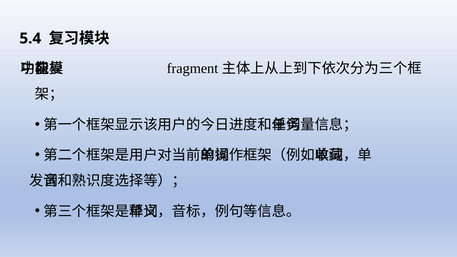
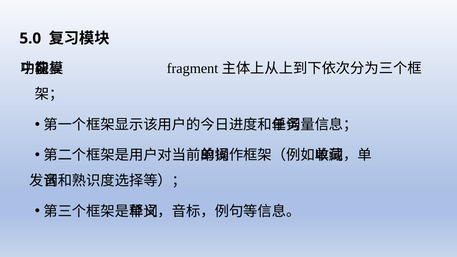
5.4: 5.4 -> 5.0 (30, 38)
